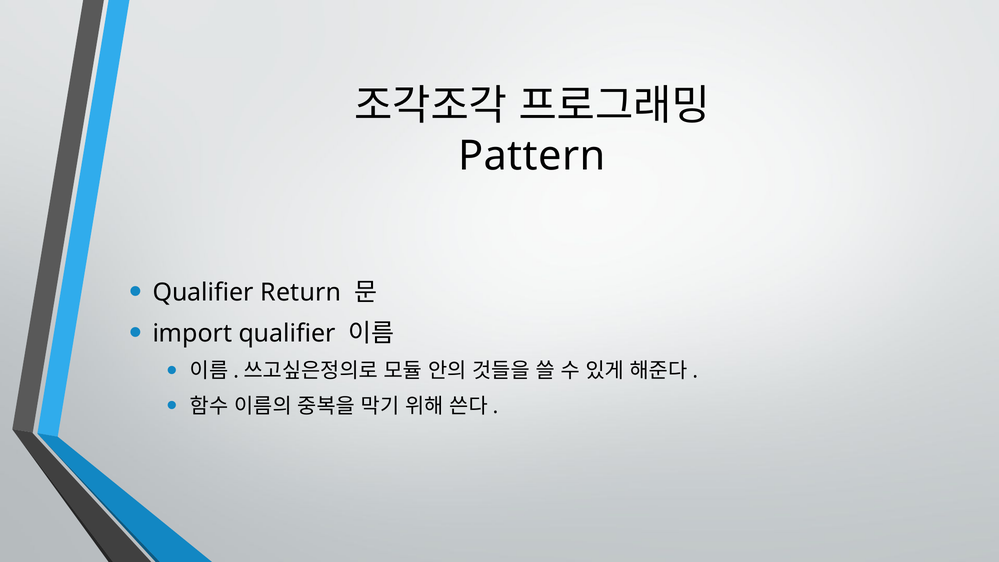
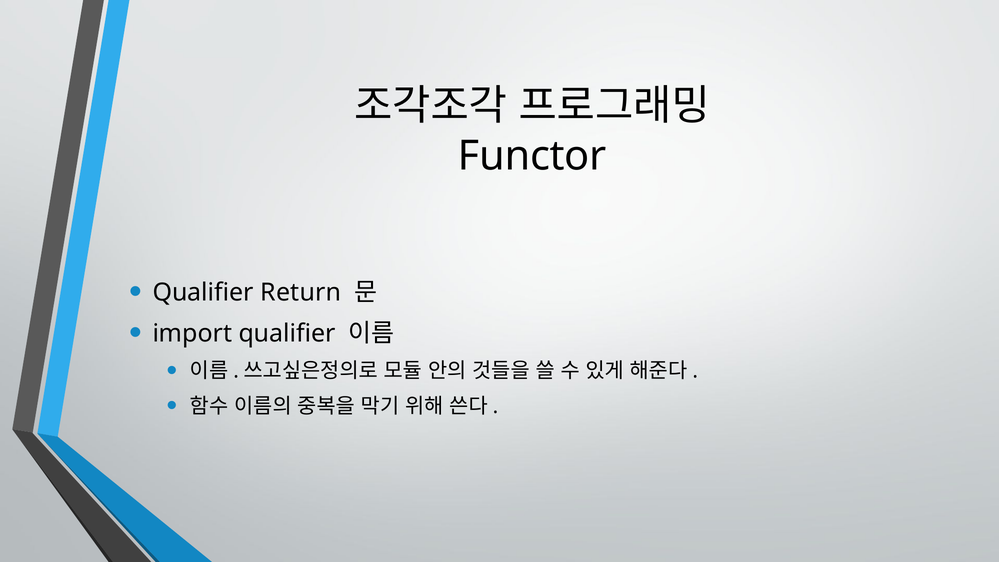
Pattern: Pattern -> Functor (532, 156)
